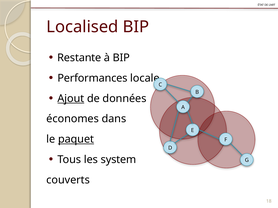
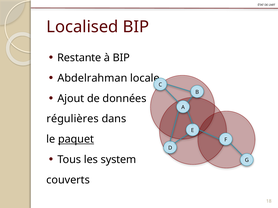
Performances: Performances -> Abdelrahman (92, 78)
Ajout underline: present -> none (71, 99)
économes: économes -> régulières (73, 119)
